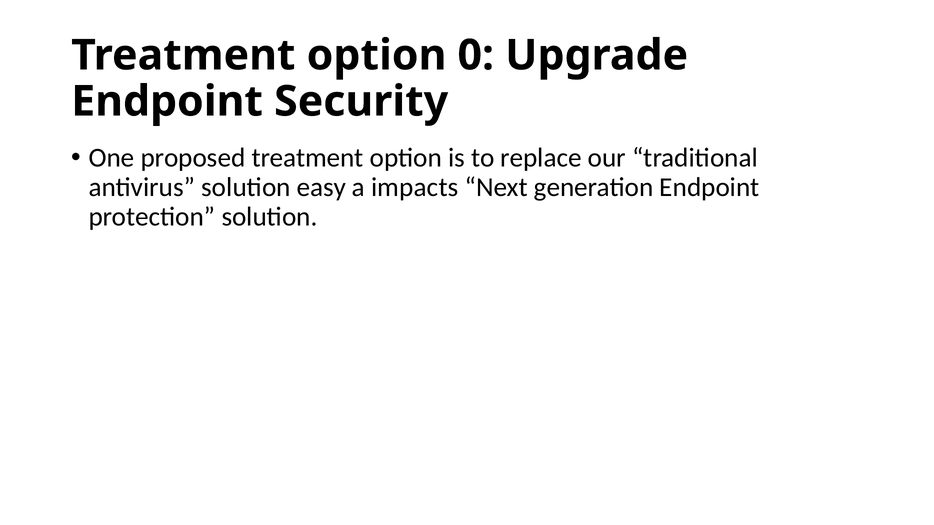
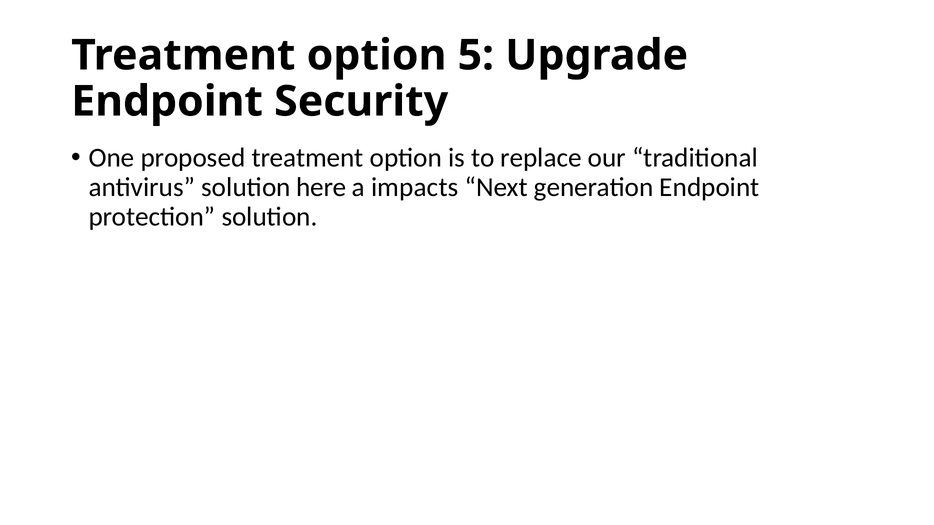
0: 0 -> 5 (476, 55)
easy: easy -> here (321, 187)
